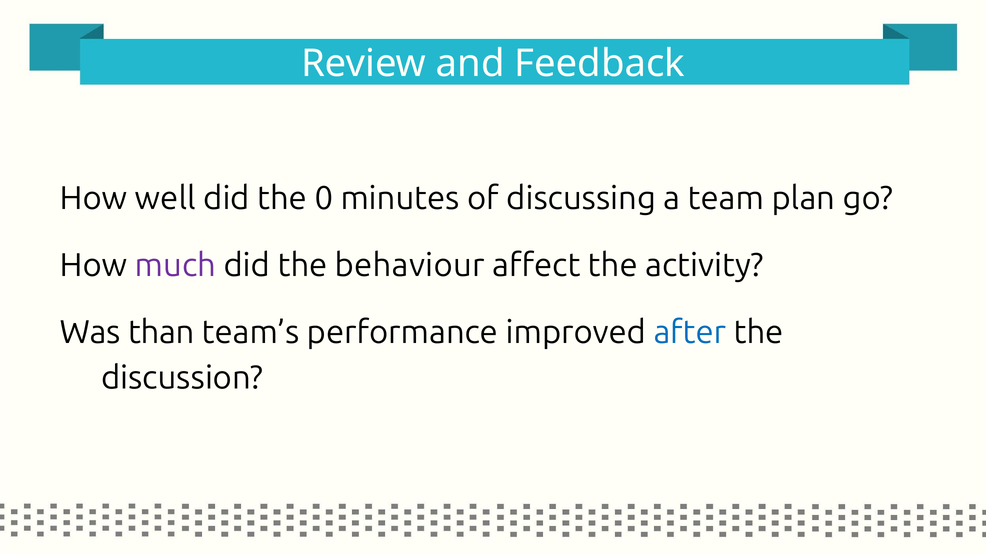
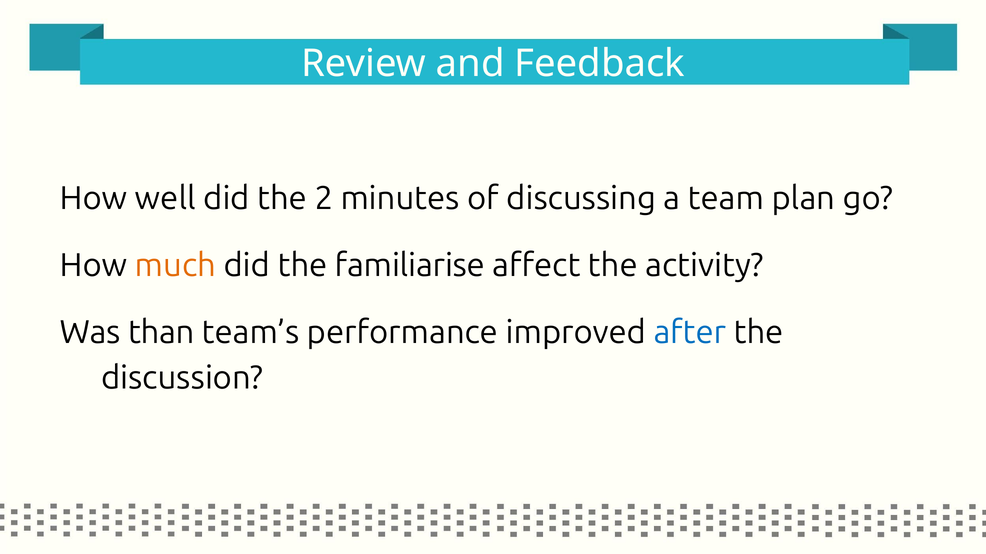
0: 0 -> 2 (324, 198)
much colour: purple -> orange (176, 266)
behaviour: behaviour -> familiarise (410, 266)
